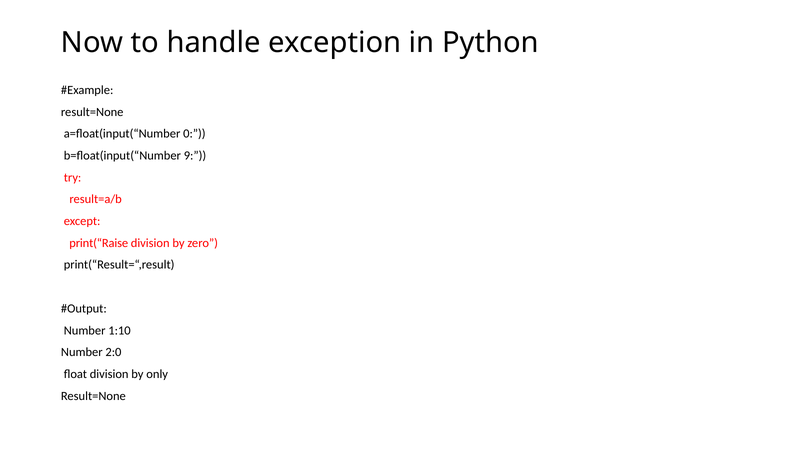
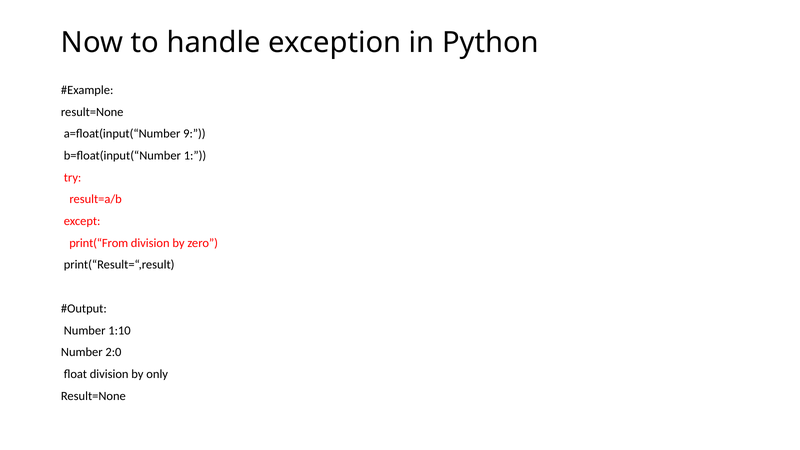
0: 0 -> 9 (194, 134)
9: 9 -> 1 (195, 156)
print(“Raise: print(“Raise -> print(“From (99, 243)
